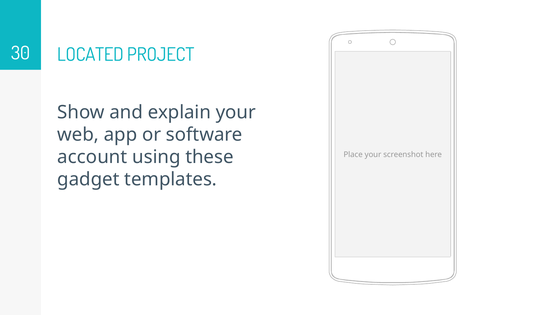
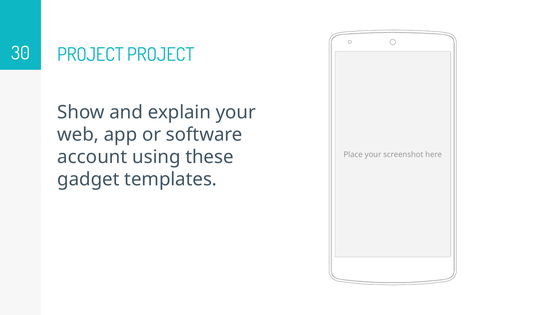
30 LOCATED: LOCATED -> PROJECT (90, 55)
